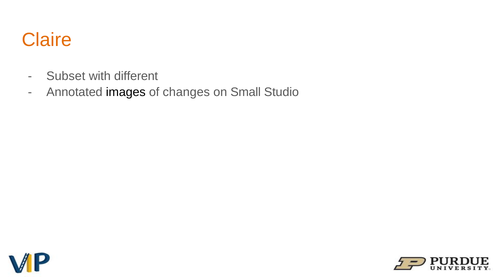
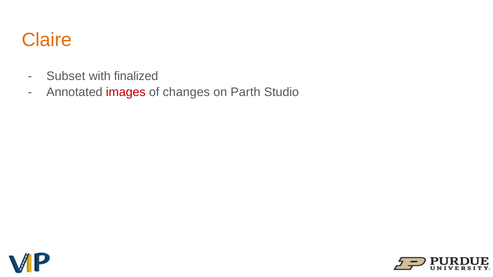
different: different -> finalized (136, 76)
images colour: black -> red (126, 92)
Small: Small -> Parth (246, 92)
